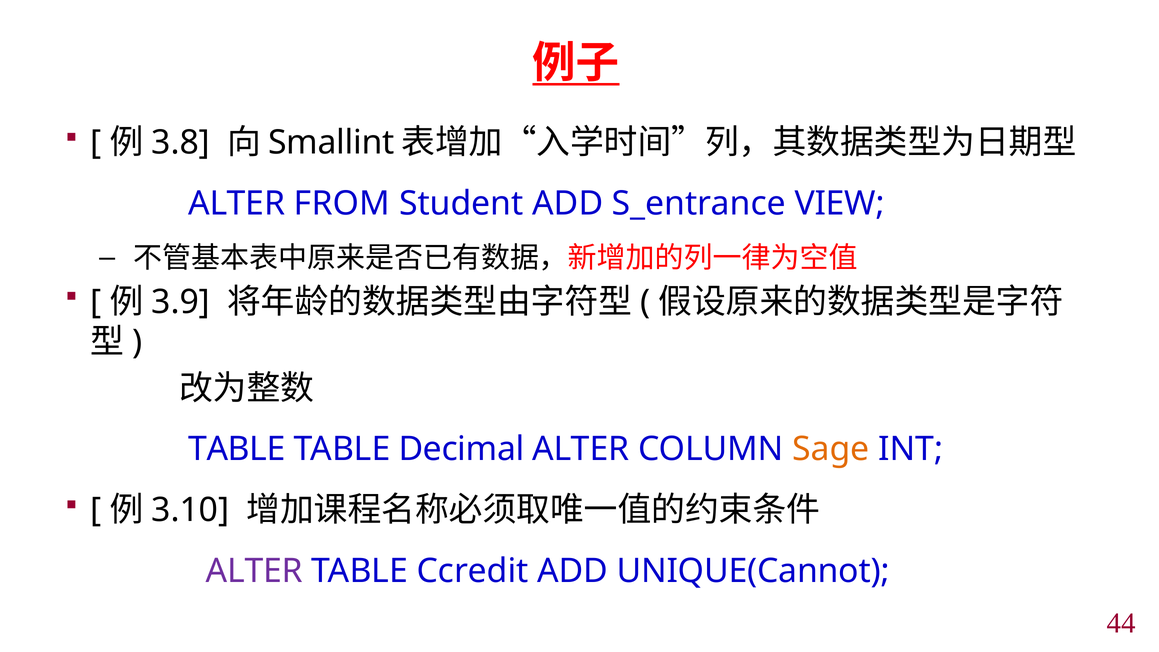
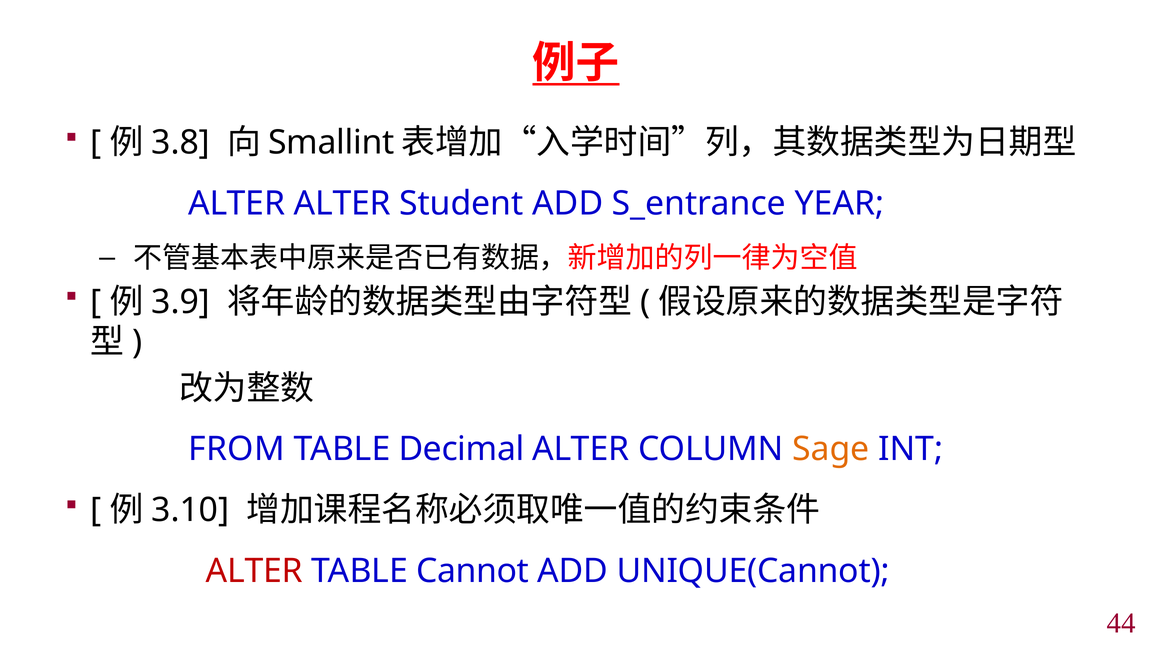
ALTER FROM: FROM -> ALTER (342, 203)
VIEW: VIEW -> YEAR (839, 203)
TABLE: TABLE -> FROM (237, 449)
ALTER colour: purple -> red (254, 571)
Ccredit: Ccredit -> Cannot (473, 571)
